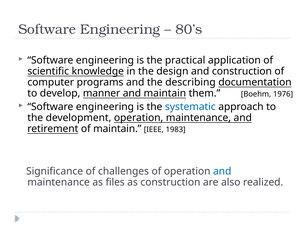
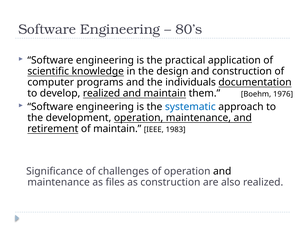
describing: describing -> individuals (191, 82)
develop manner: manner -> realized (102, 93)
and colour: blue -> black (222, 171)
